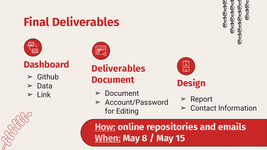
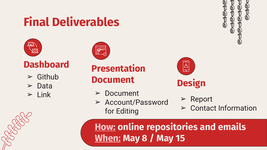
Deliverables: Deliverables -> Presentation (119, 69)
